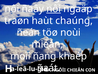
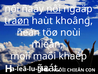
traøn underline: none -> present (17, 21)
chaúng: chaúng -> khoâng (74, 21)
moïi ñang: ñang -> maõi (44, 56)
